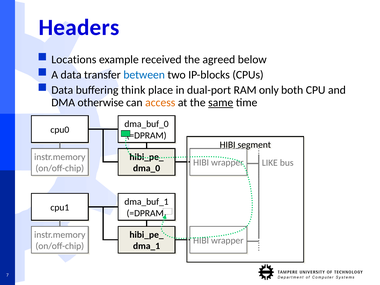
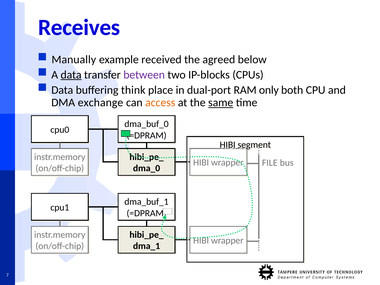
Headers: Headers -> Receives (79, 27)
Locations: Locations -> Manually (74, 59)
data underline: none -> present (71, 75)
between colour: blue -> purple (144, 75)
otherwise: otherwise -> exchange (101, 103)
LIKE: LIKE -> FILE (270, 163)
